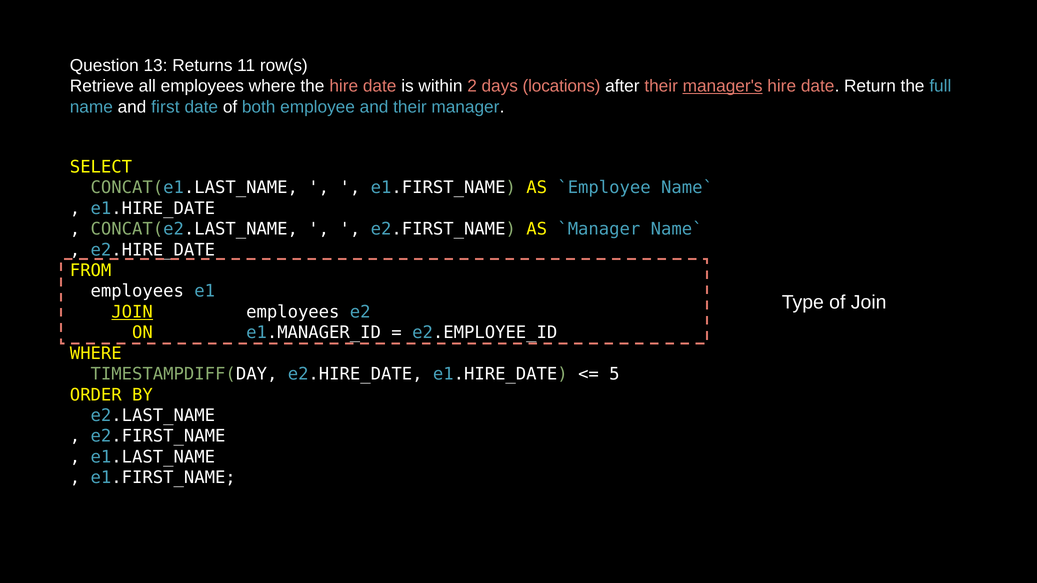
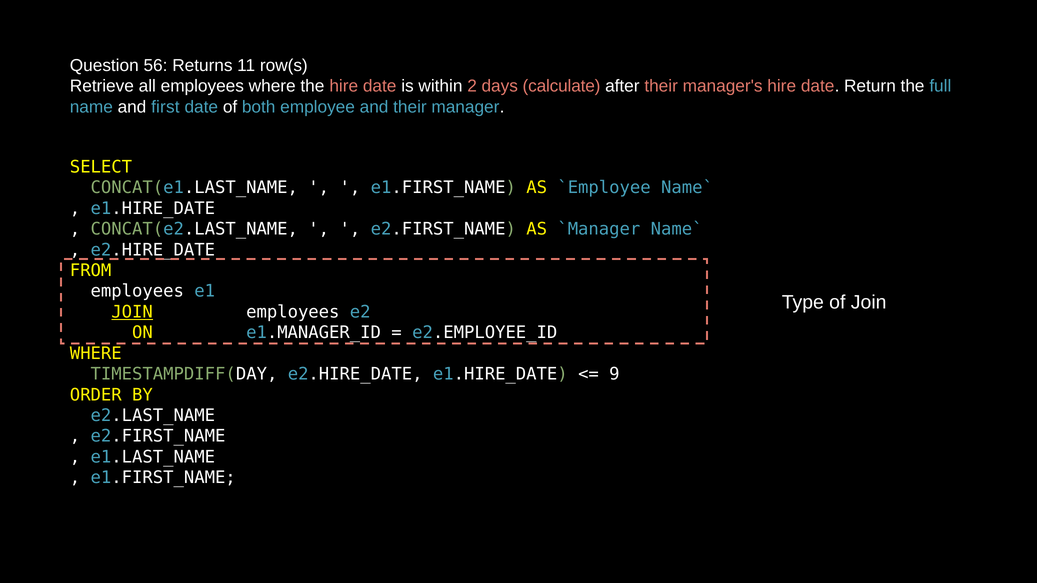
13: 13 -> 56 (156, 65)
locations: locations -> calculate (562, 86)
manager's underline: present -> none (723, 86)
5: 5 -> 9 (614, 374)
